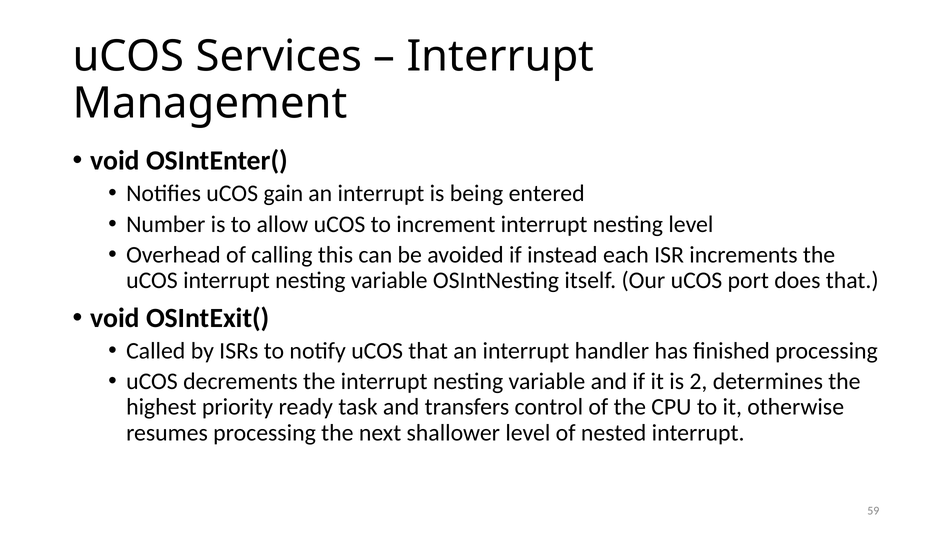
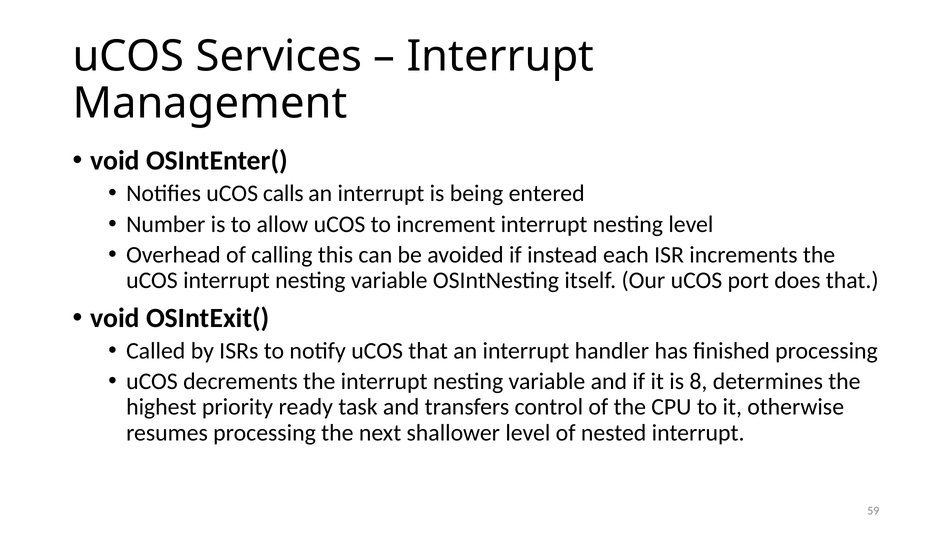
gain: gain -> calls (283, 194)
2: 2 -> 8 (698, 382)
